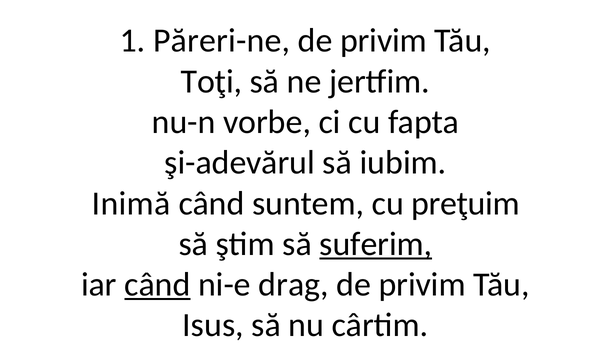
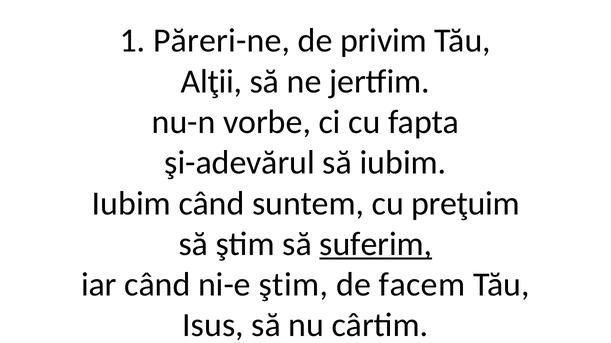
Toţi: Toţi -> Alţii (212, 82)
Inimă: Inimă -> Iubim (131, 204)
când underline: present -> none (157, 285)
ni-e drag: drag -> ştim (294, 285)
privim: privim -> facem (422, 285)
